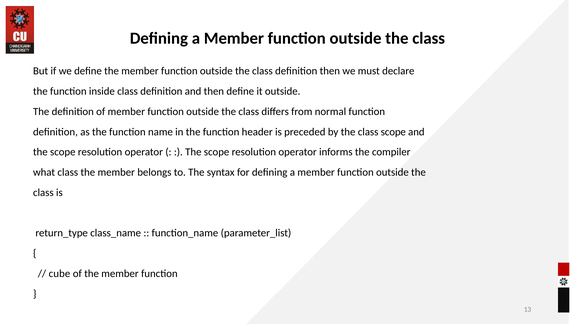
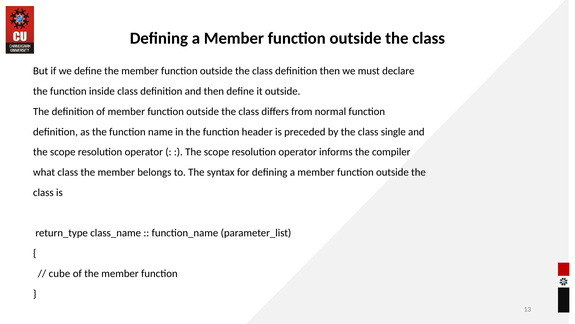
class scope: scope -> single (393, 132)
